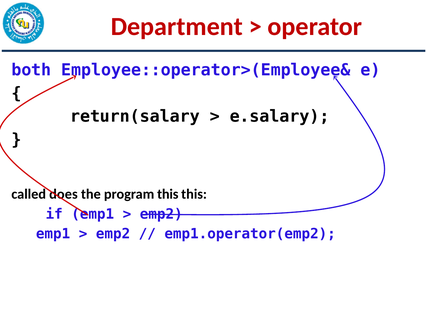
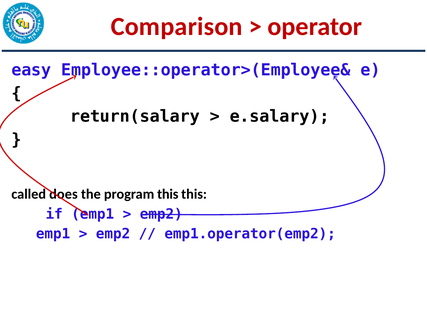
Department: Department -> Comparison (177, 27)
both: both -> easy (31, 70)
